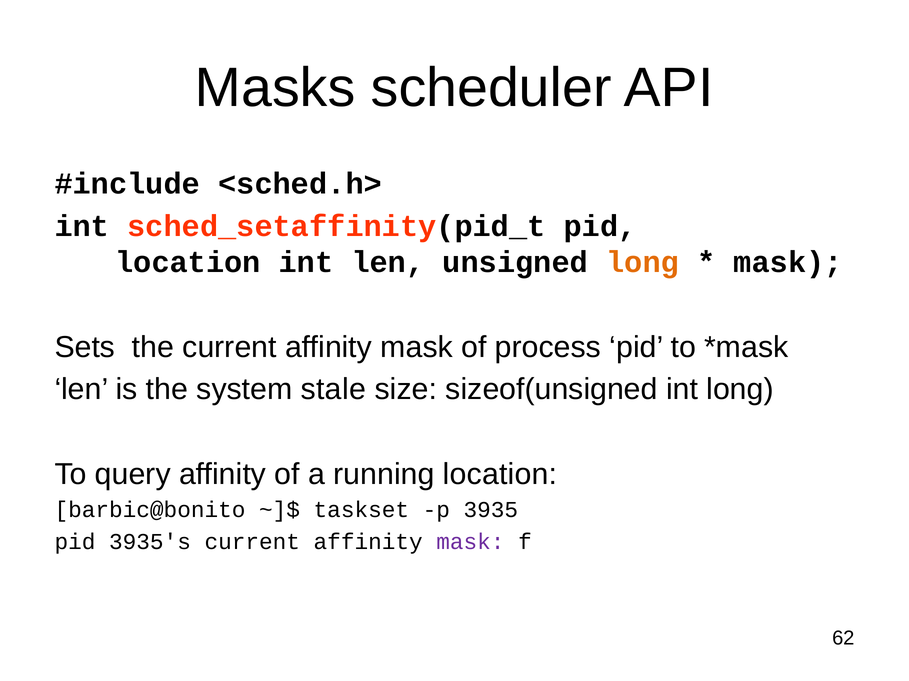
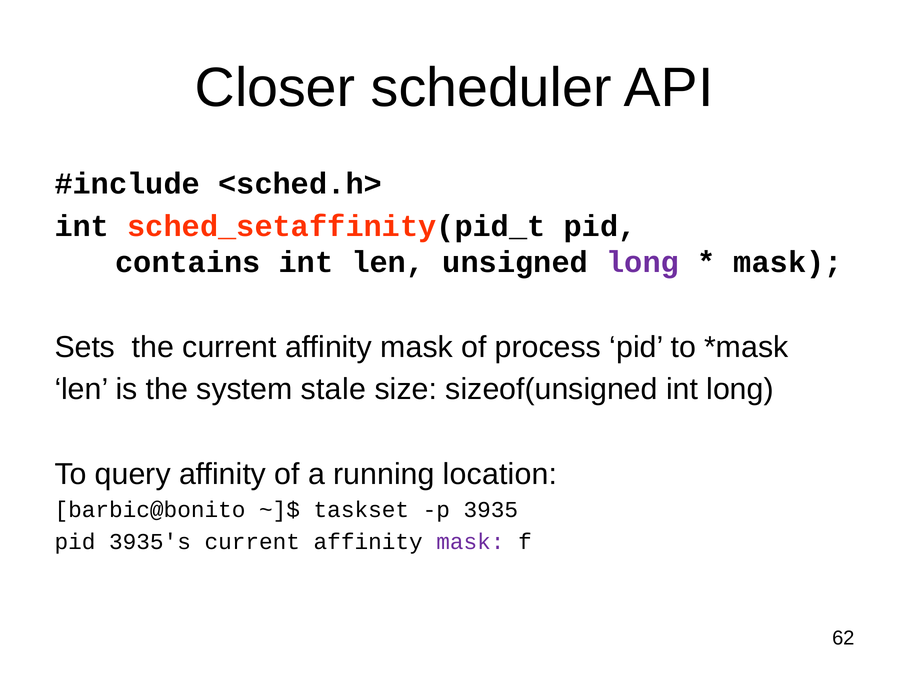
Masks: Masks -> Closer (275, 88)
location: location -> contains (188, 263)
long colour: orange -> purple (643, 263)
